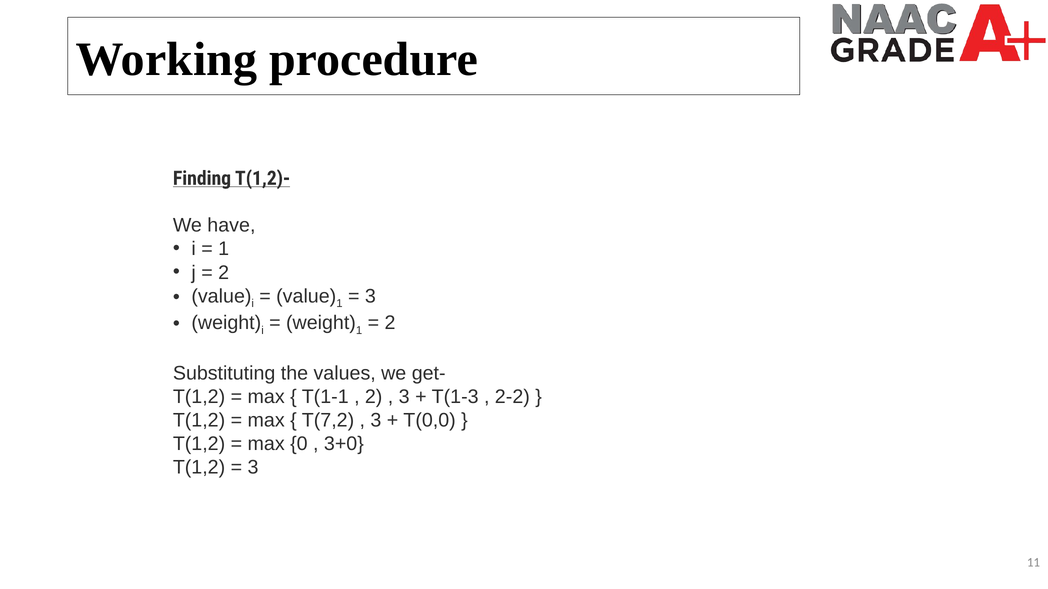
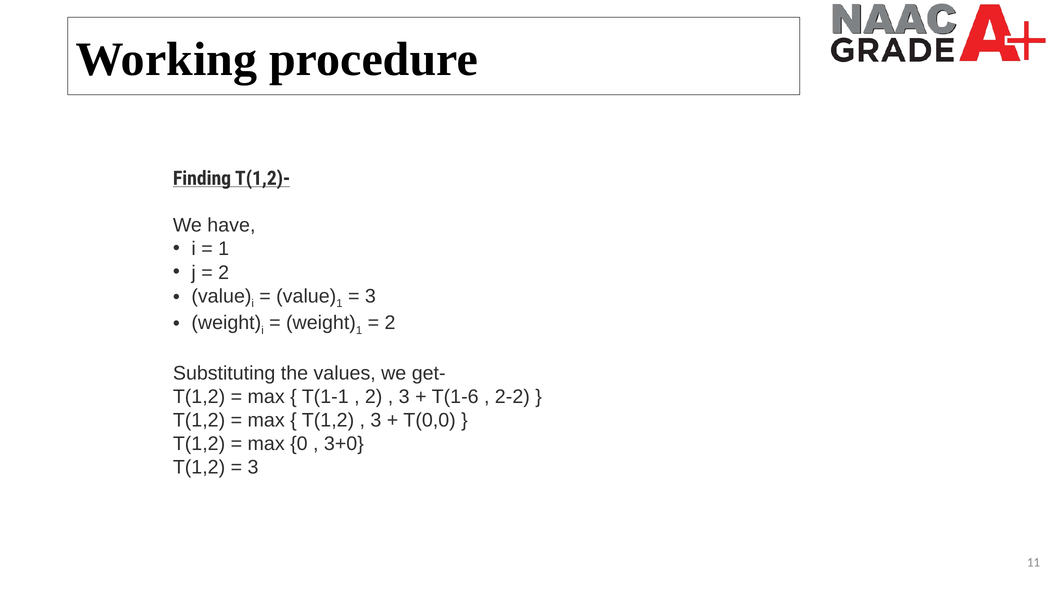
T(1-3: T(1-3 -> T(1-6 (455, 397)
T(7,2: T(7,2 -> T(1,2 (328, 421)
